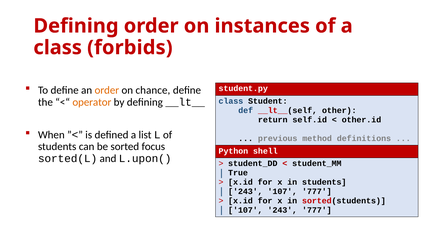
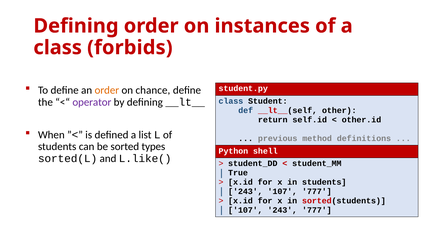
operator colour: orange -> purple (92, 102)
focus: focus -> types (153, 147)
L.upon(: L.upon( -> L.like( (145, 159)
